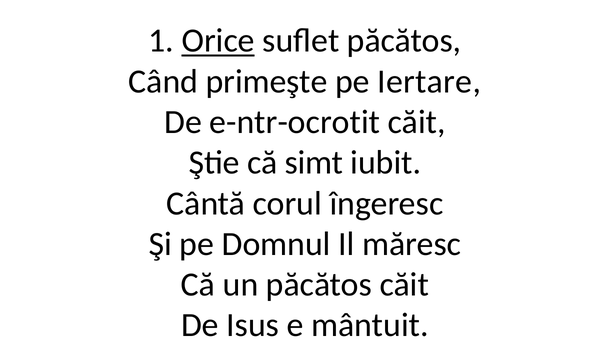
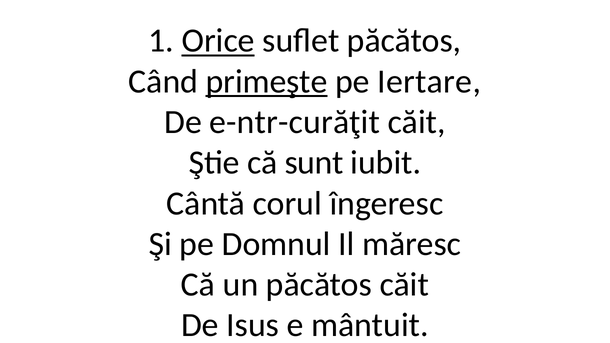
primeşte underline: none -> present (267, 81)
e-ntr-ocrotit: e-ntr-ocrotit -> e-ntr-curăţit (295, 122)
simt: simt -> sunt (314, 163)
